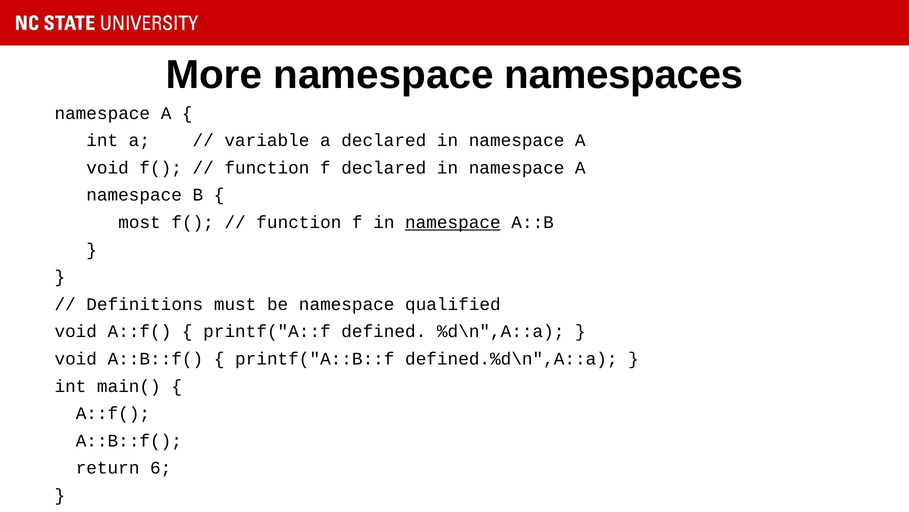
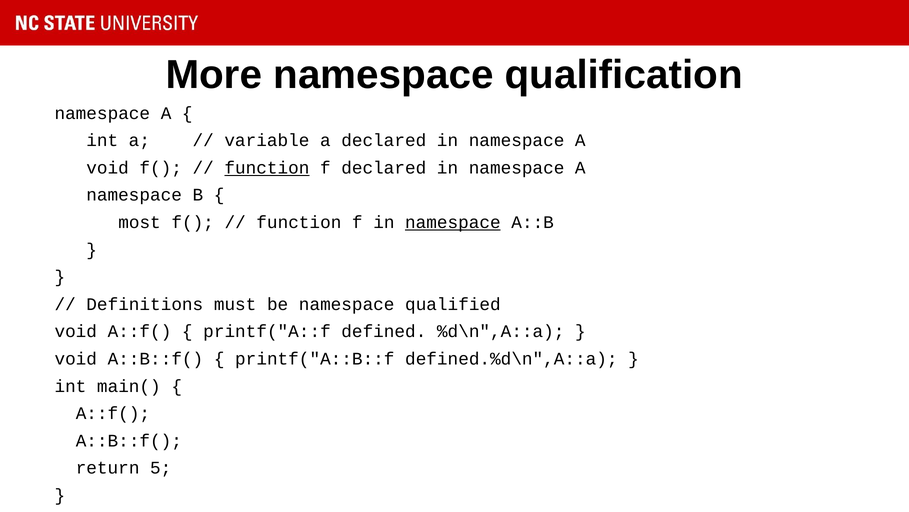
namespaces: namespaces -> qualification (624, 75)
function underline: none -> present (267, 168)
6: 6 -> 5 (161, 468)
